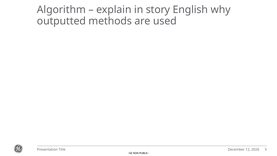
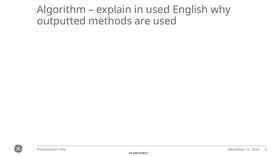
in story: story -> used (158, 10)
